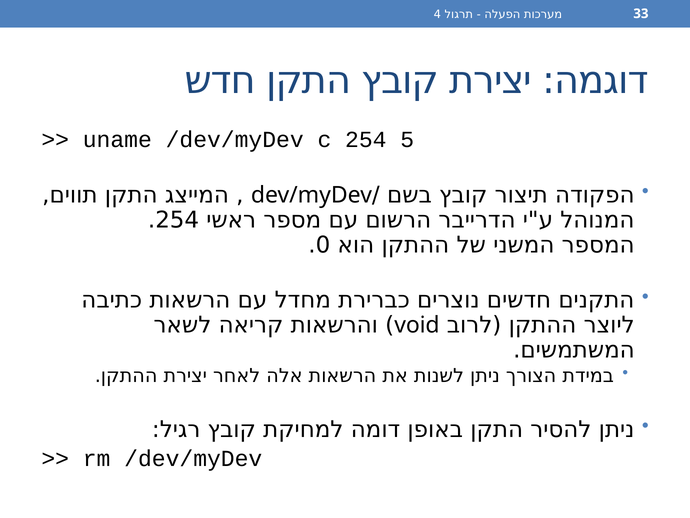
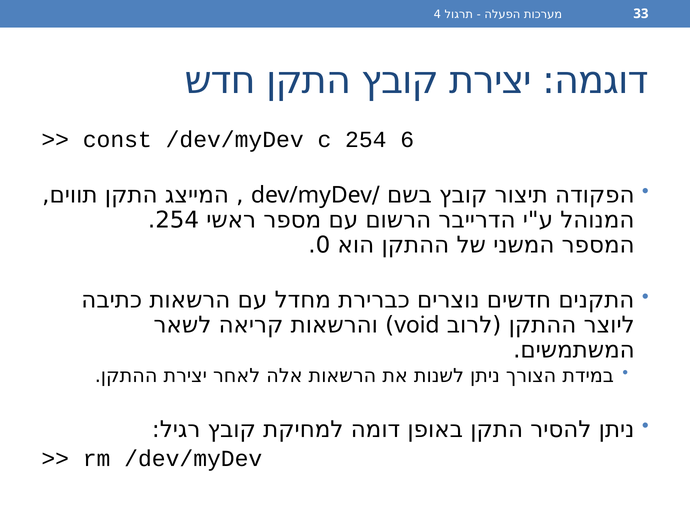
uname: uname -> const (117, 140)
5: 5 -> 6 (407, 140)
